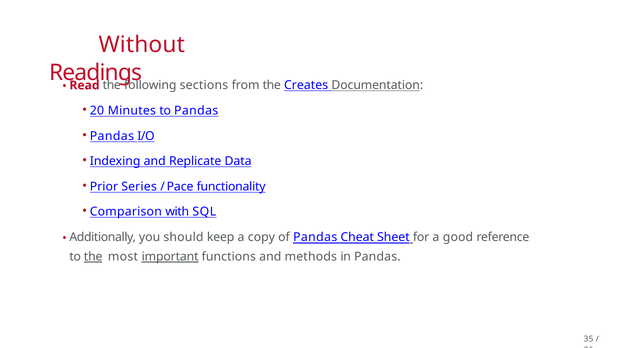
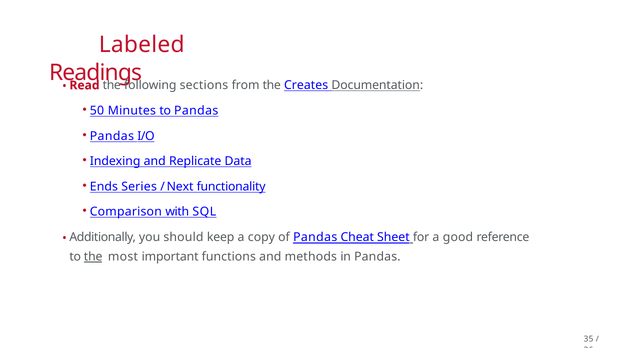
Without: Without -> Labeled (142, 45)
20: 20 -> 50 (97, 111)
Prior: Prior -> Ends (104, 187)
Pace: Pace -> Next (180, 187)
important underline: present -> none (170, 257)
